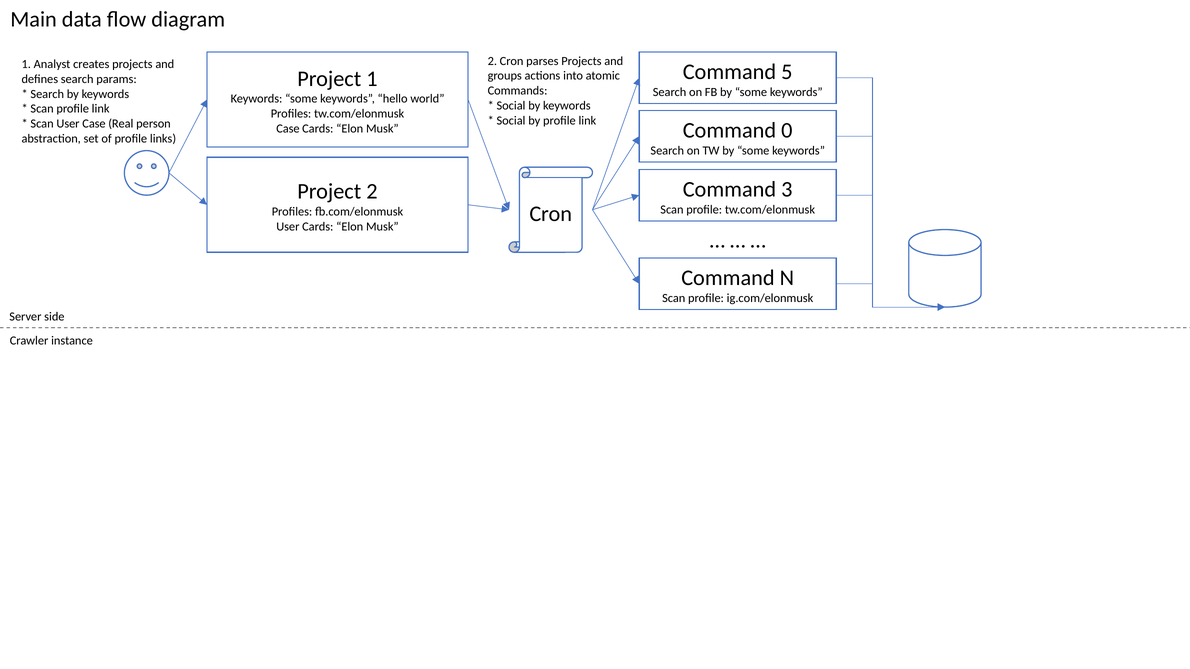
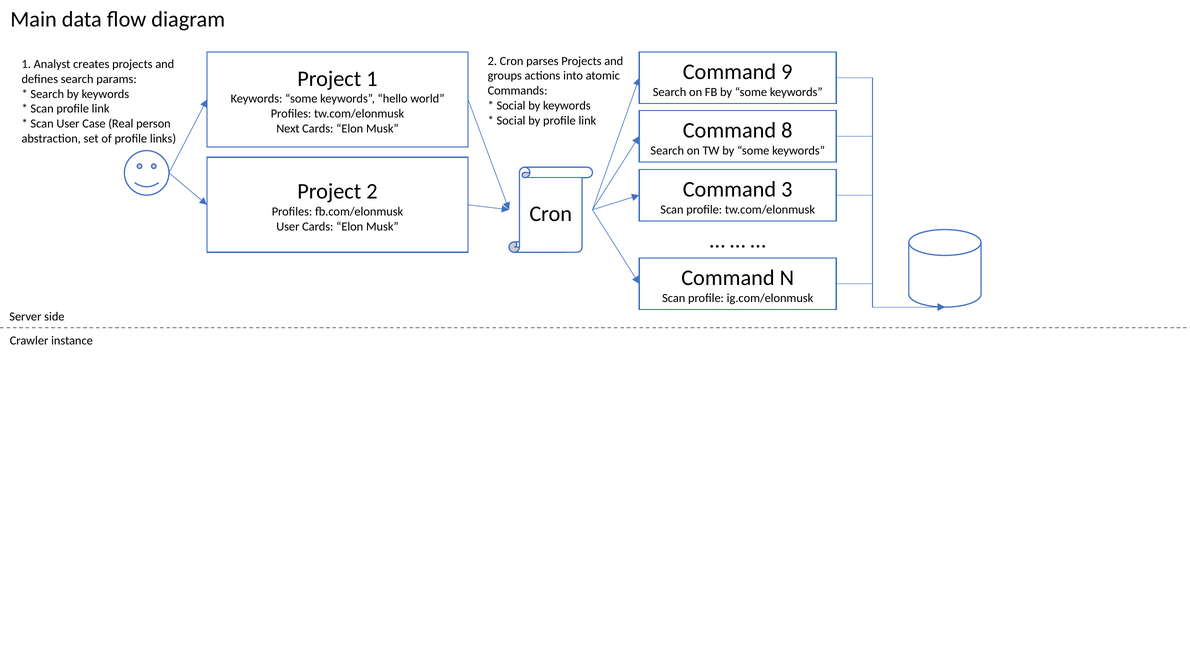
5: 5 -> 9 (787, 72)
0: 0 -> 8 (787, 130)
Case: Case -> Next (288, 129)
